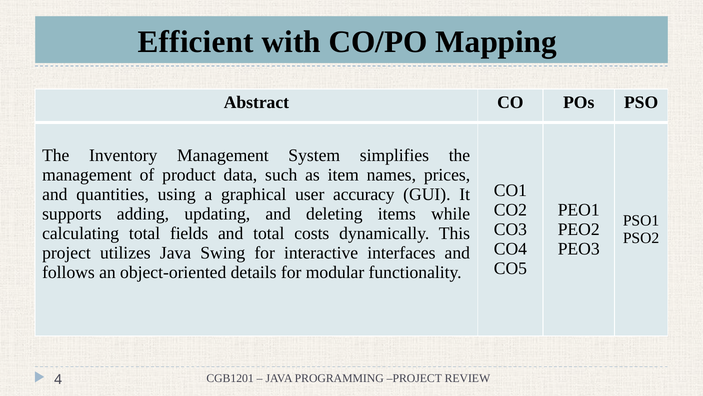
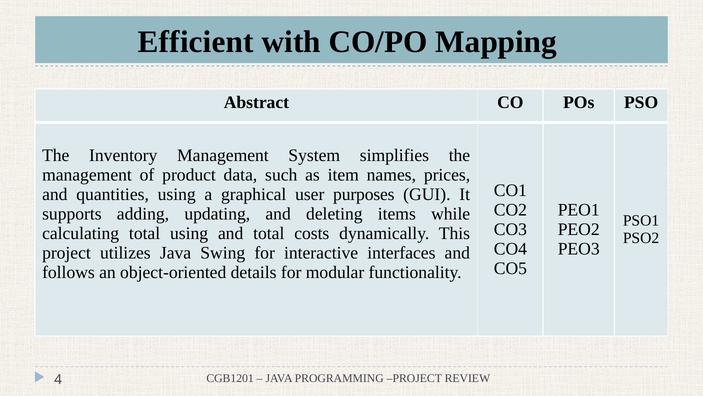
accuracy: accuracy -> purposes (364, 194)
total fields: fields -> using (189, 233)
